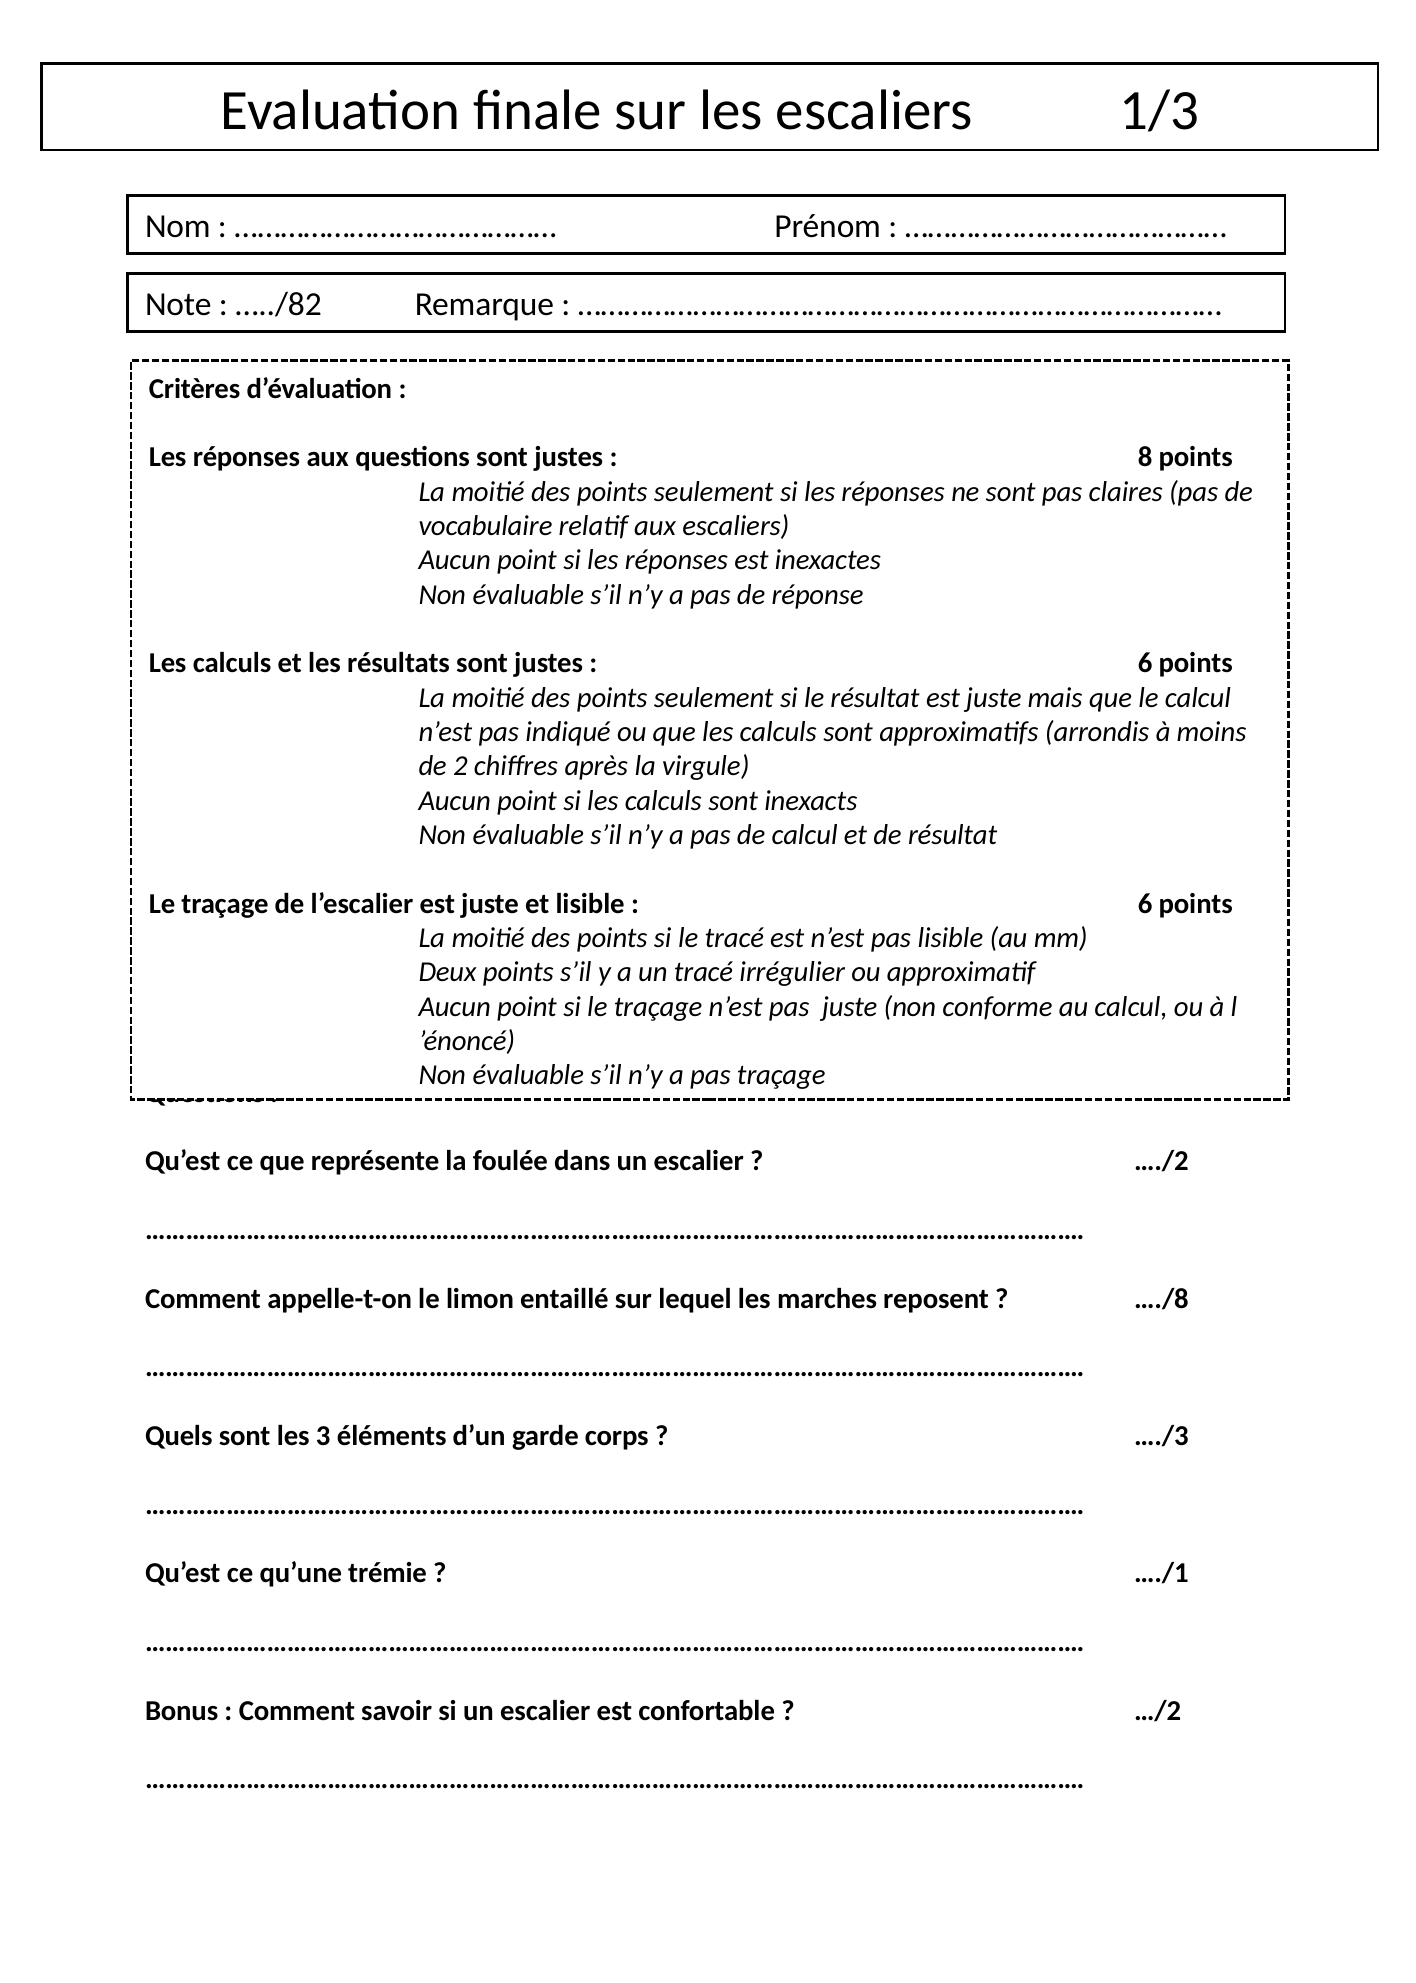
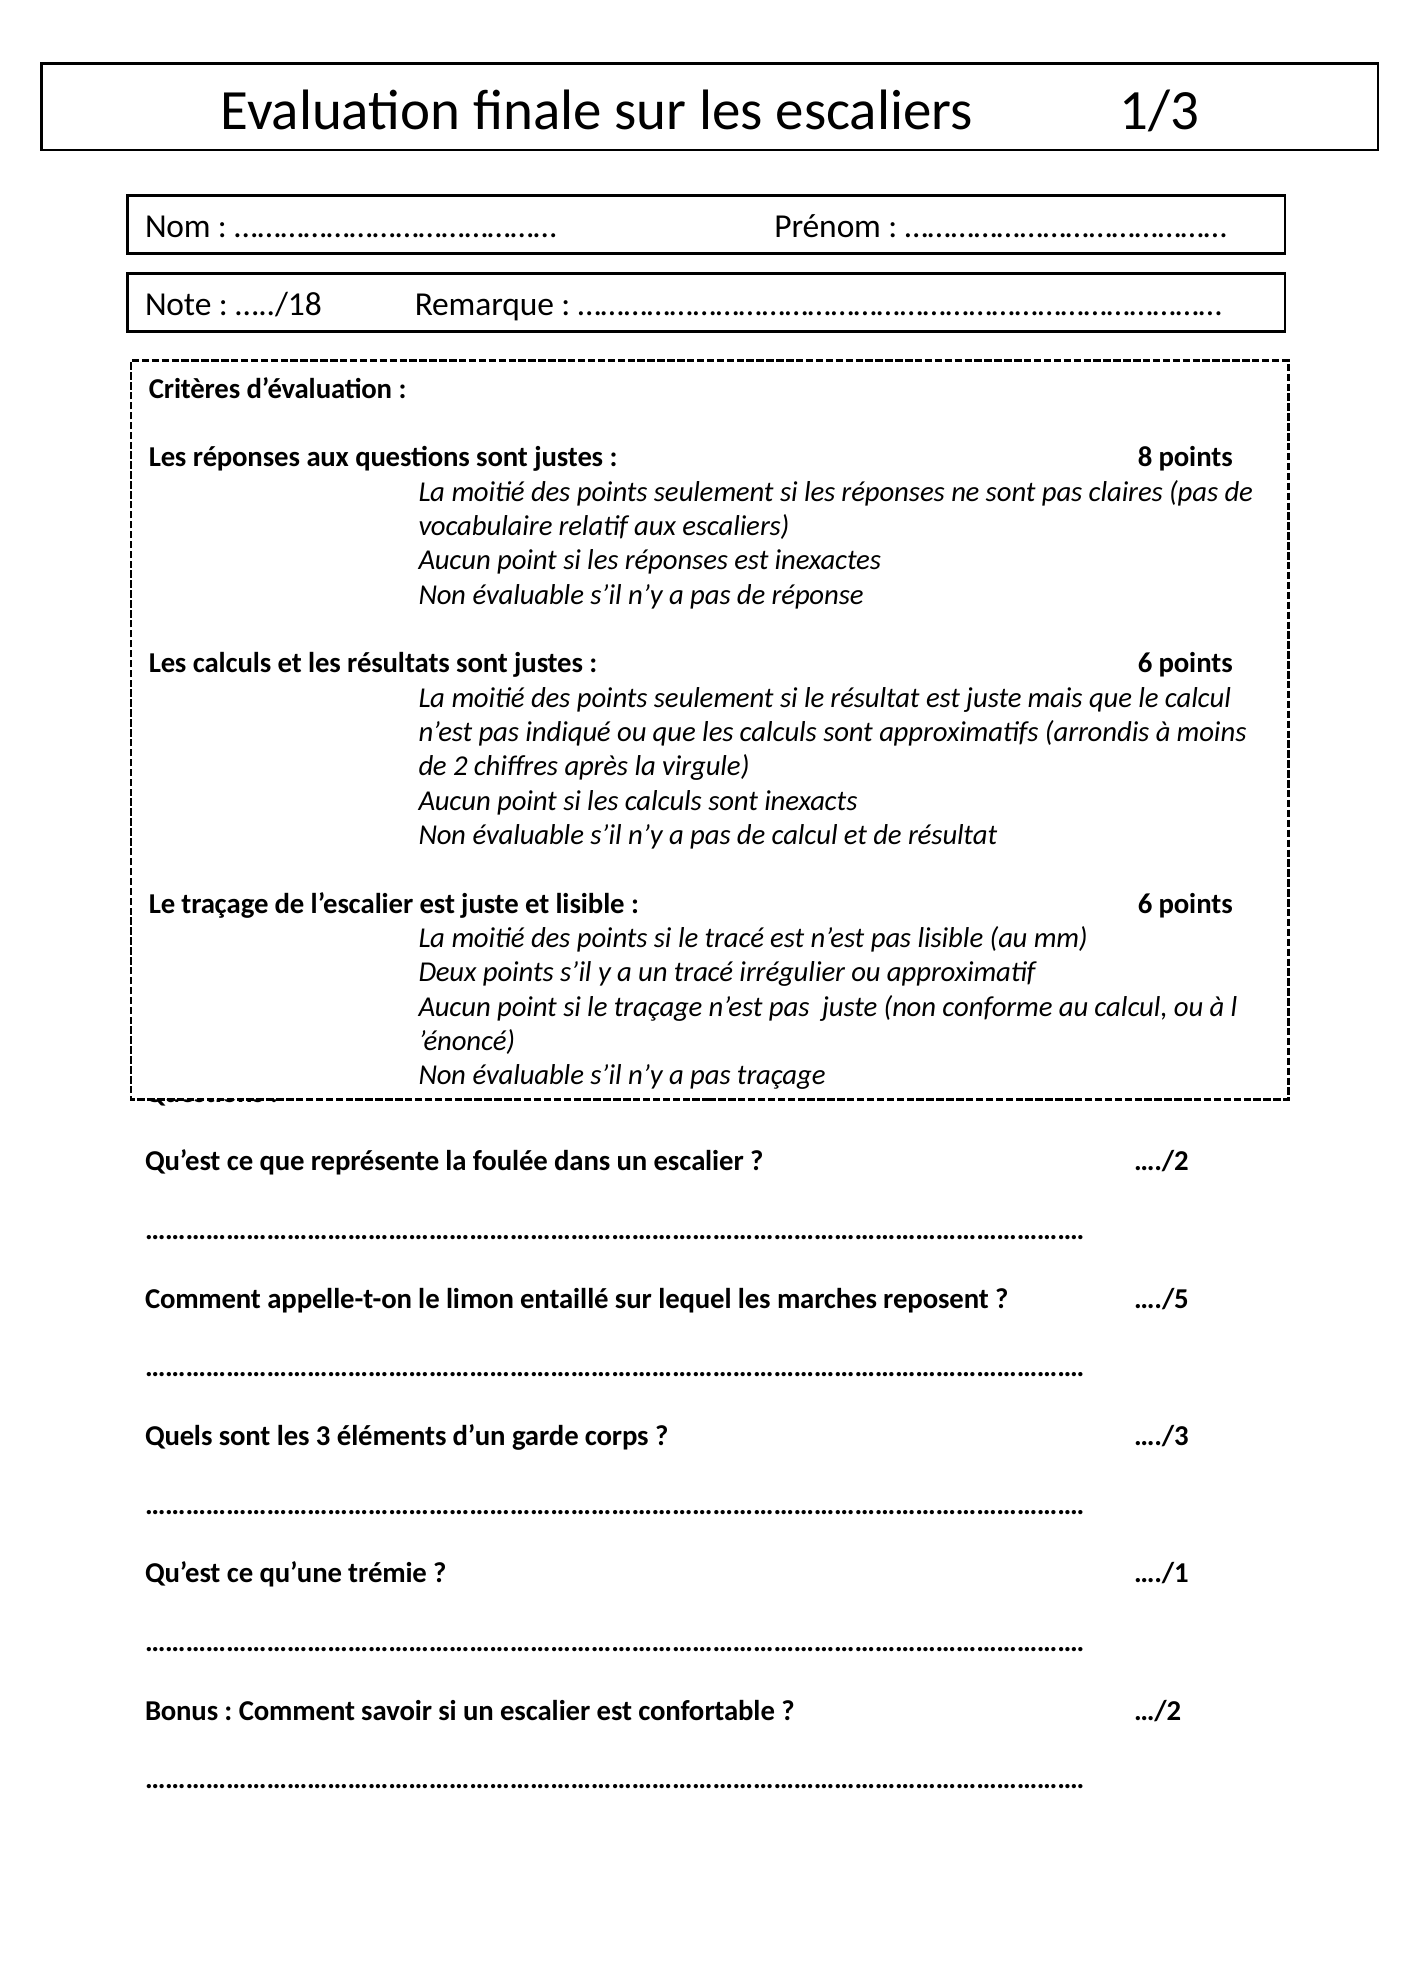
…../82: …../82 -> …../18 (279, 305)
…./8: …./8 -> …./5 (1161, 1298)
